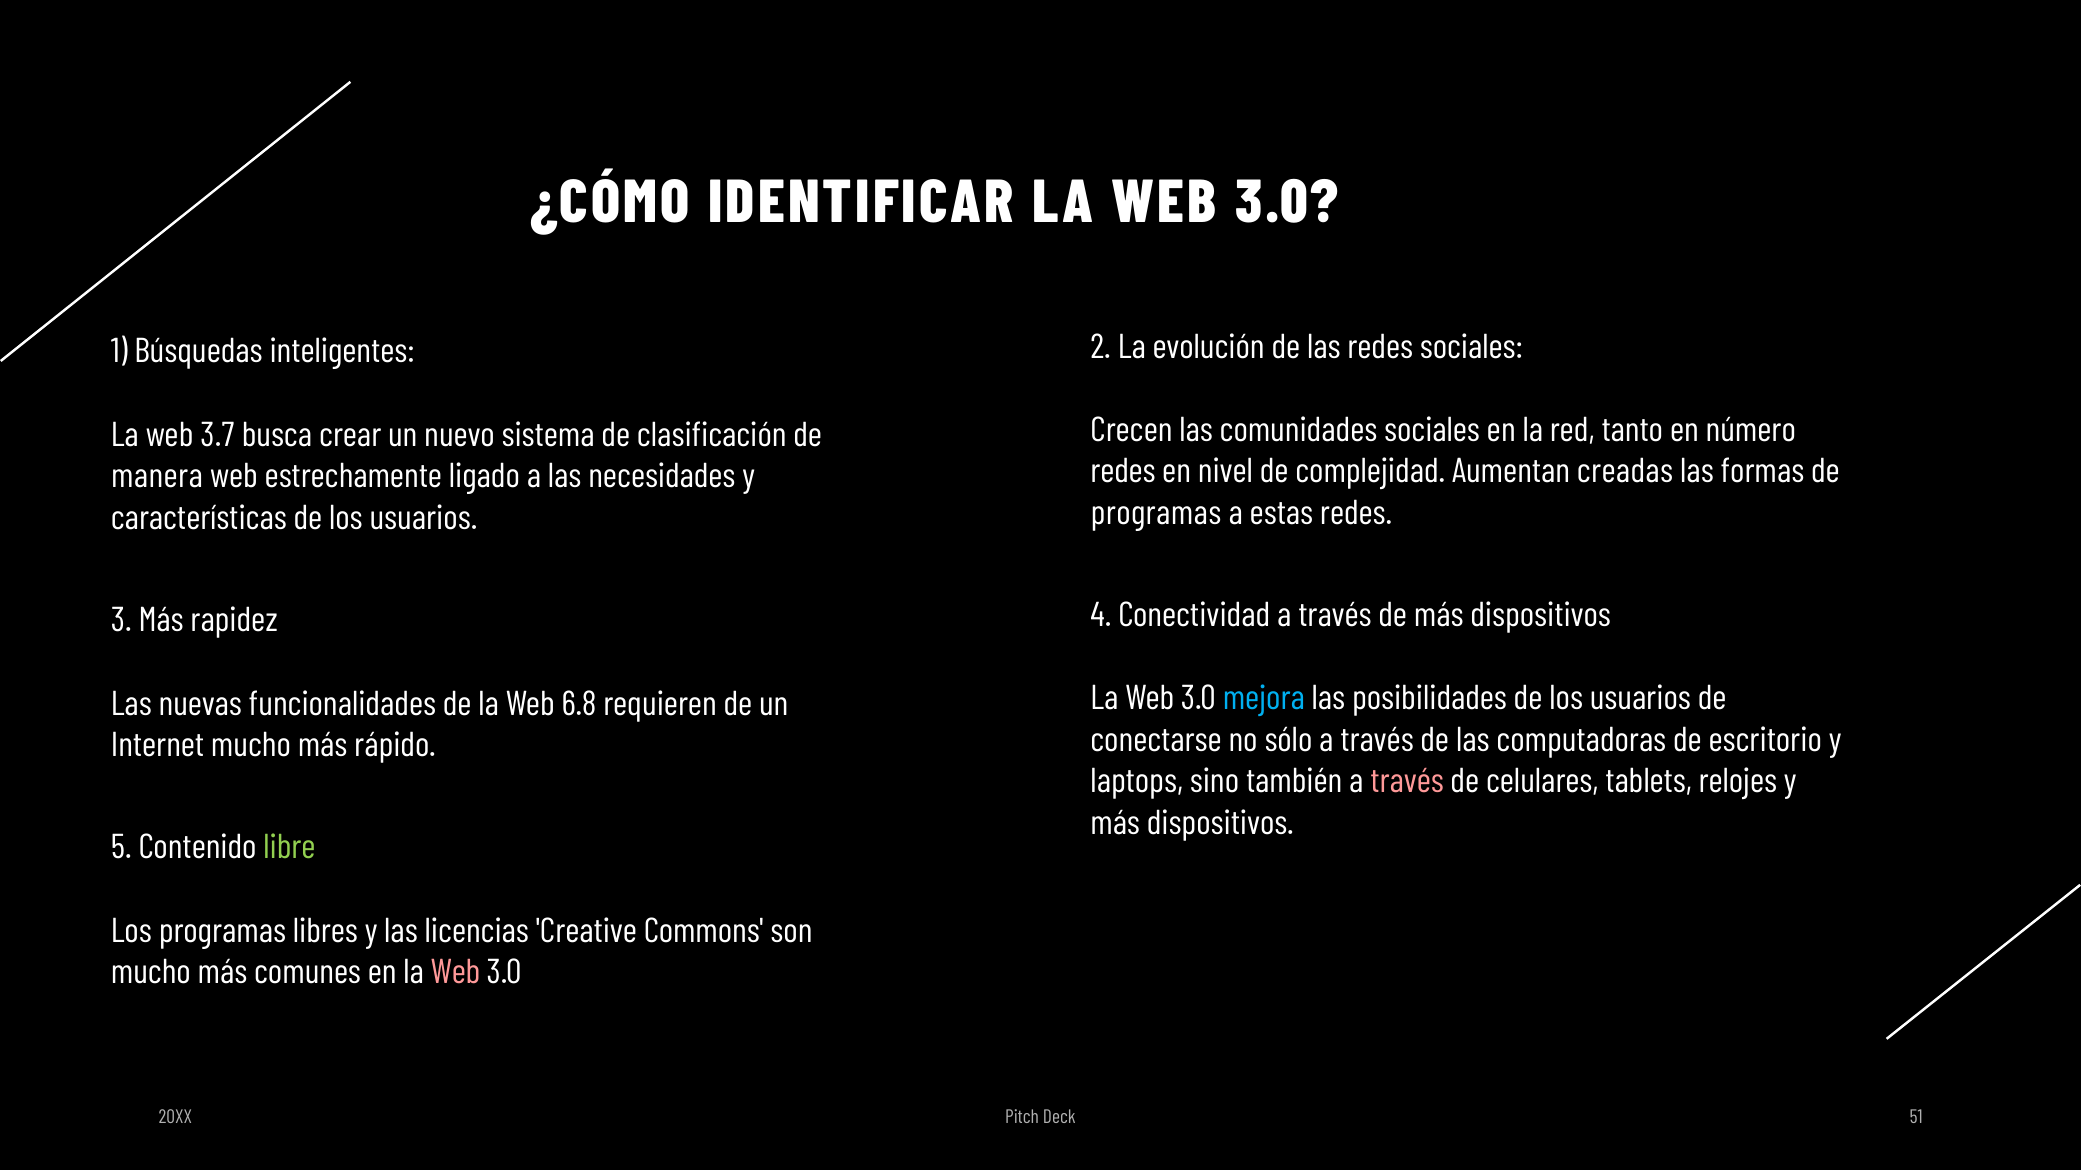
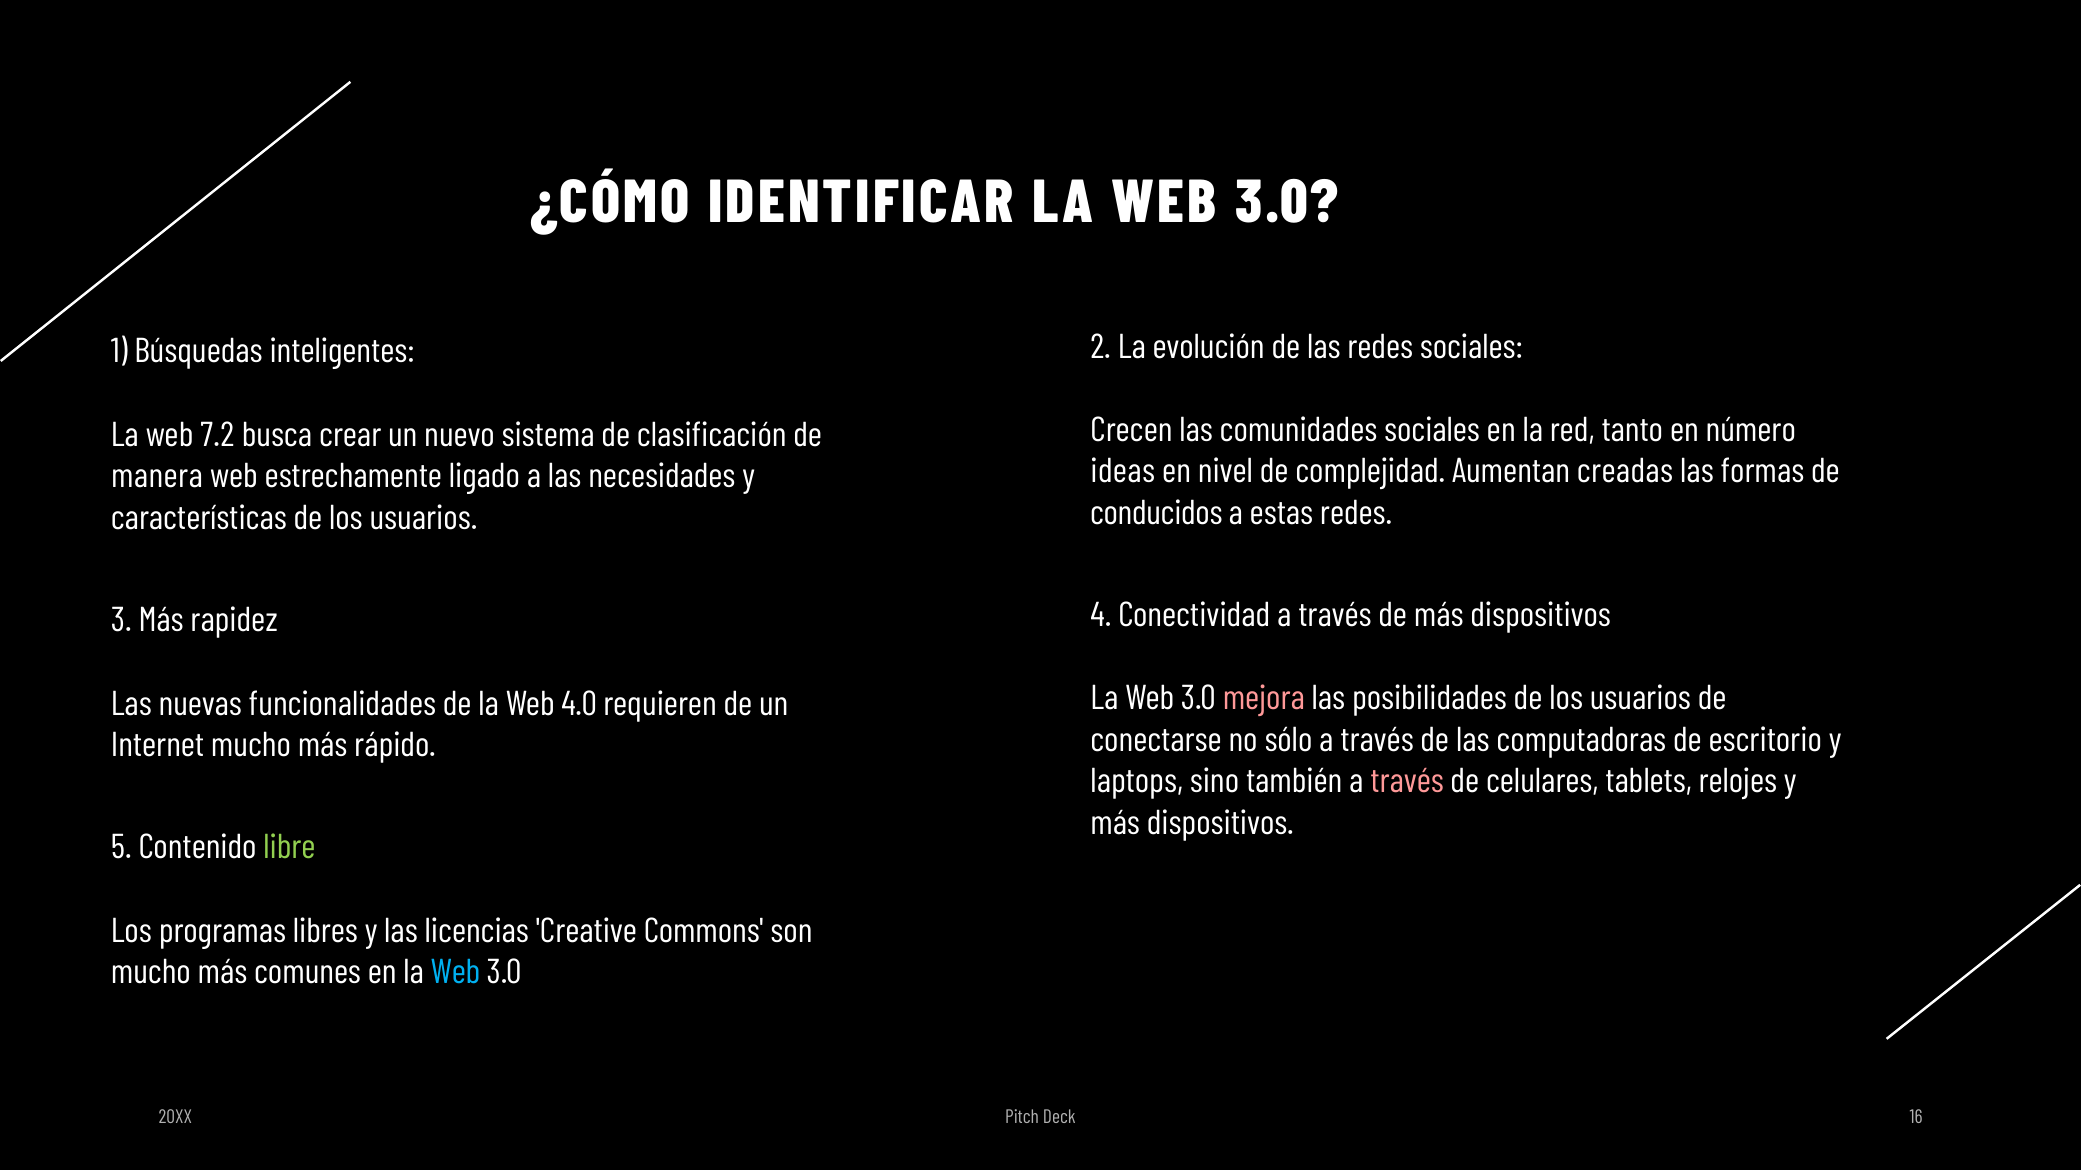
3.7: 3.7 -> 7.2 (217, 435)
redes: redes -> ideas (1123, 472)
programas: programas -> conducidos (1156, 513)
mejora colour: light blue -> pink (1264, 698)
6.8: 6.8 -> 4.0 (579, 704)
Web colour: pink -> light blue (455, 973)
51: 51 -> 16 (1916, 1117)
